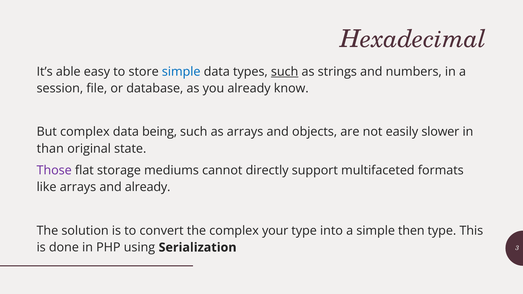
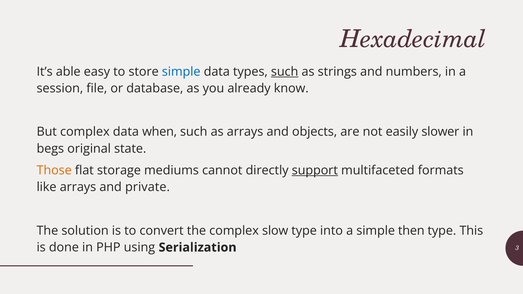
being: being -> when (160, 132)
than: than -> begs (50, 149)
Those colour: purple -> orange (54, 170)
support underline: none -> present (315, 170)
and already: already -> private (147, 187)
your: your -> slow (275, 231)
